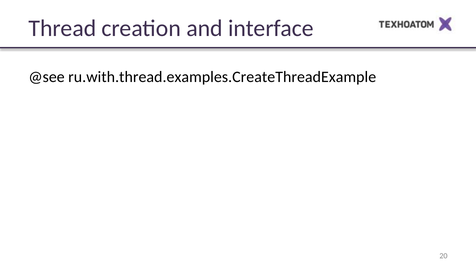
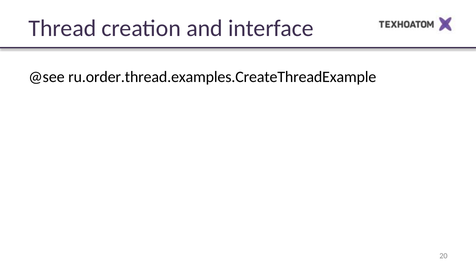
ru.with.thread.examples.CreateThreadExample: ru.with.thread.examples.CreateThreadExample -> ru.order.thread.examples.CreateThreadExample (222, 77)
